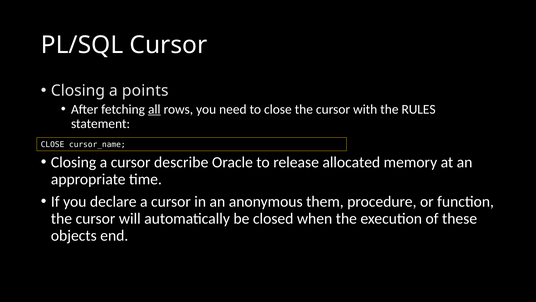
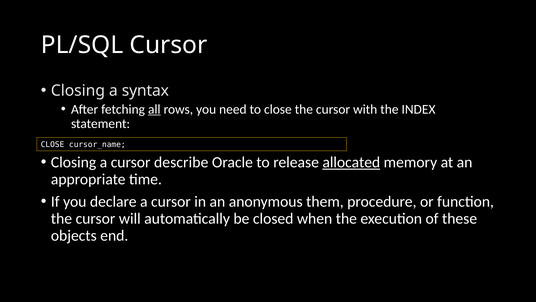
points: points -> syntax (145, 91)
RULES: RULES -> INDEX (419, 109)
allocated underline: none -> present (351, 162)
